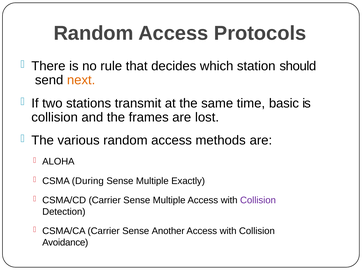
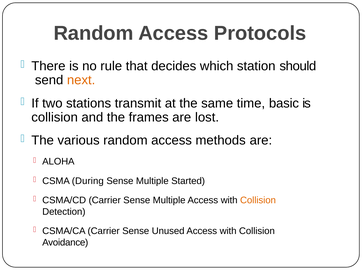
Exactly: Exactly -> Started (188, 181)
Collision colour: purple -> orange (258, 201)
Another: Another -> Unused (168, 231)
